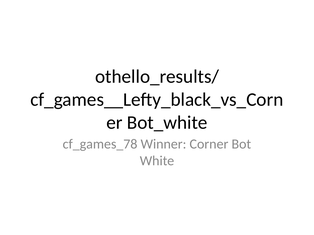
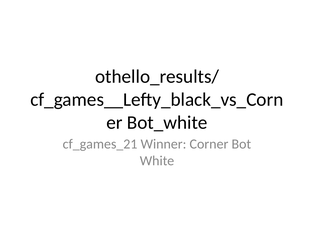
cf_games_78: cf_games_78 -> cf_games_21 (100, 144)
